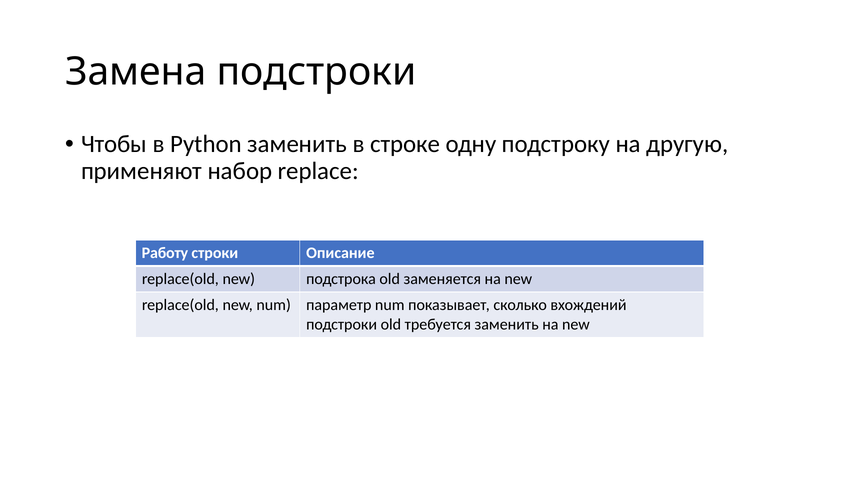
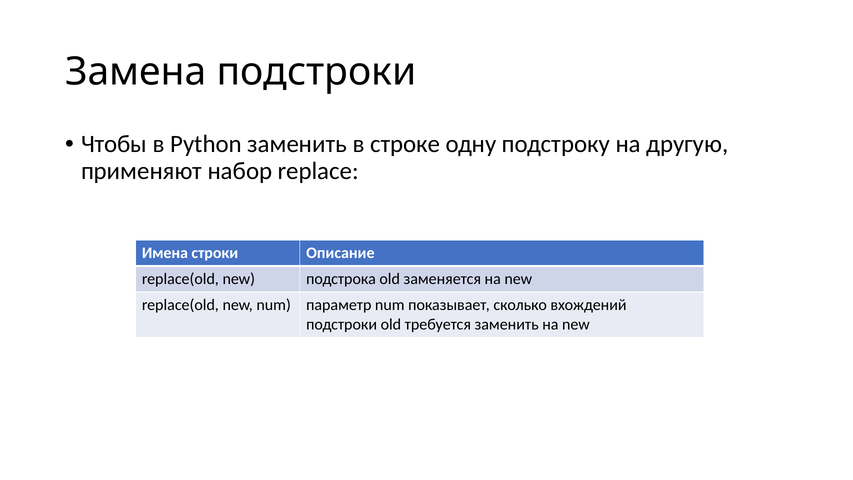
Работу: Работу -> Имена (165, 253)
